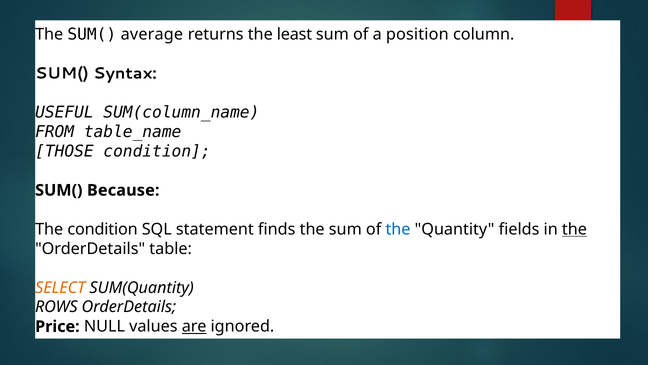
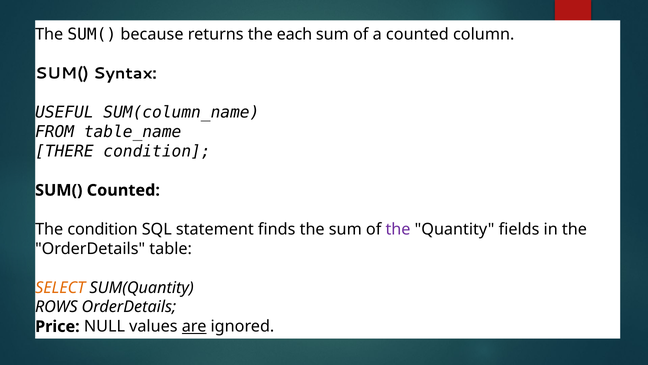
average: average -> because (152, 35)
least: least -> each (294, 35)
a position: position -> counted (417, 35)
THOSE: THOSE -> THERE (64, 151)
SUM( Because: Because -> Counted (123, 190)
the colour: blue -> purple (398, 229)
the underline: present -> none (575, 229)
